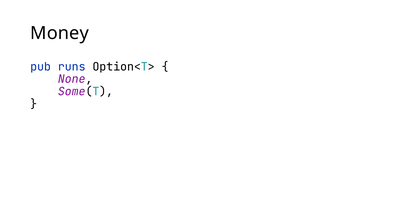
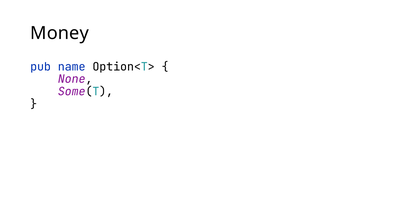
runs: runs -> name (72, 67)
